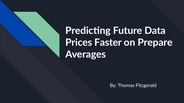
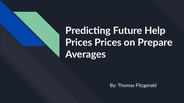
Data: Data -> Help (155, 31)
Prices Faster: Faster -> Prices (108, 43)
